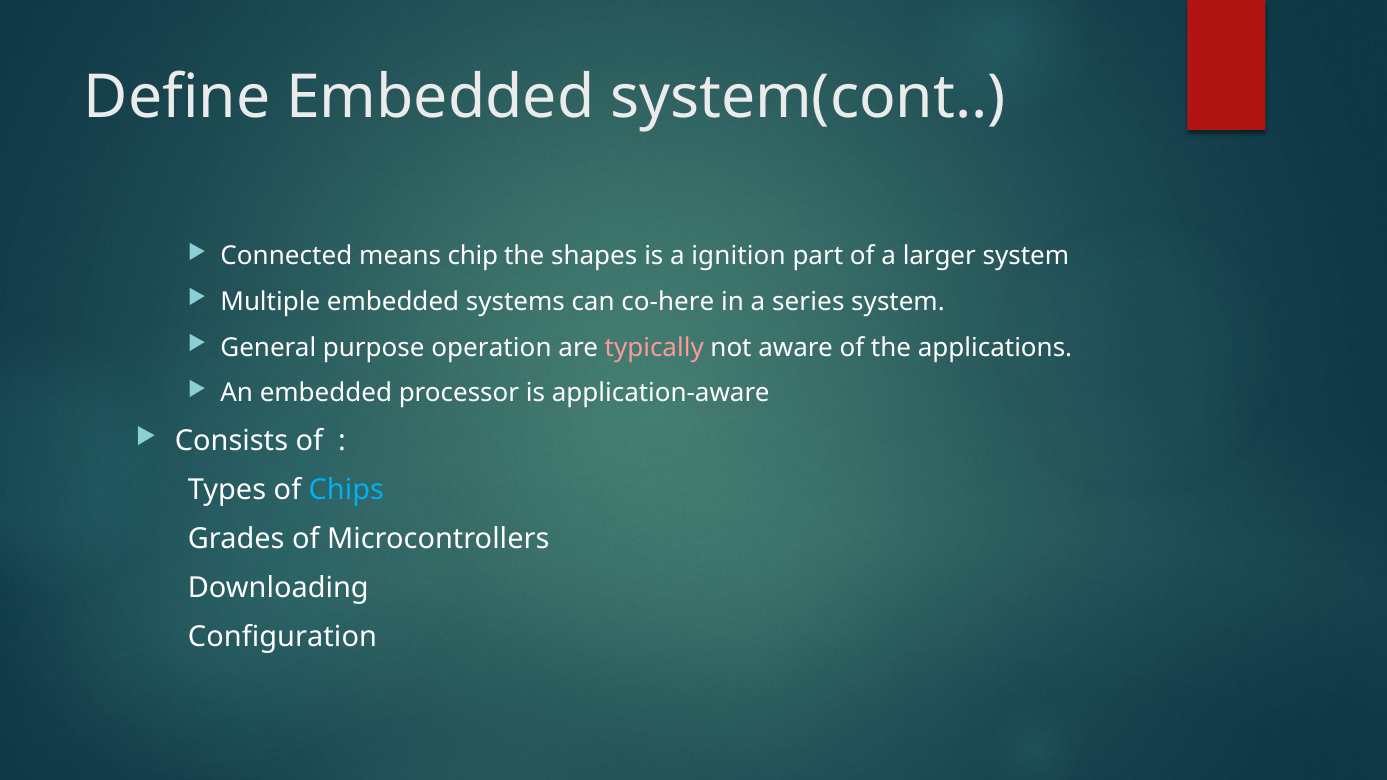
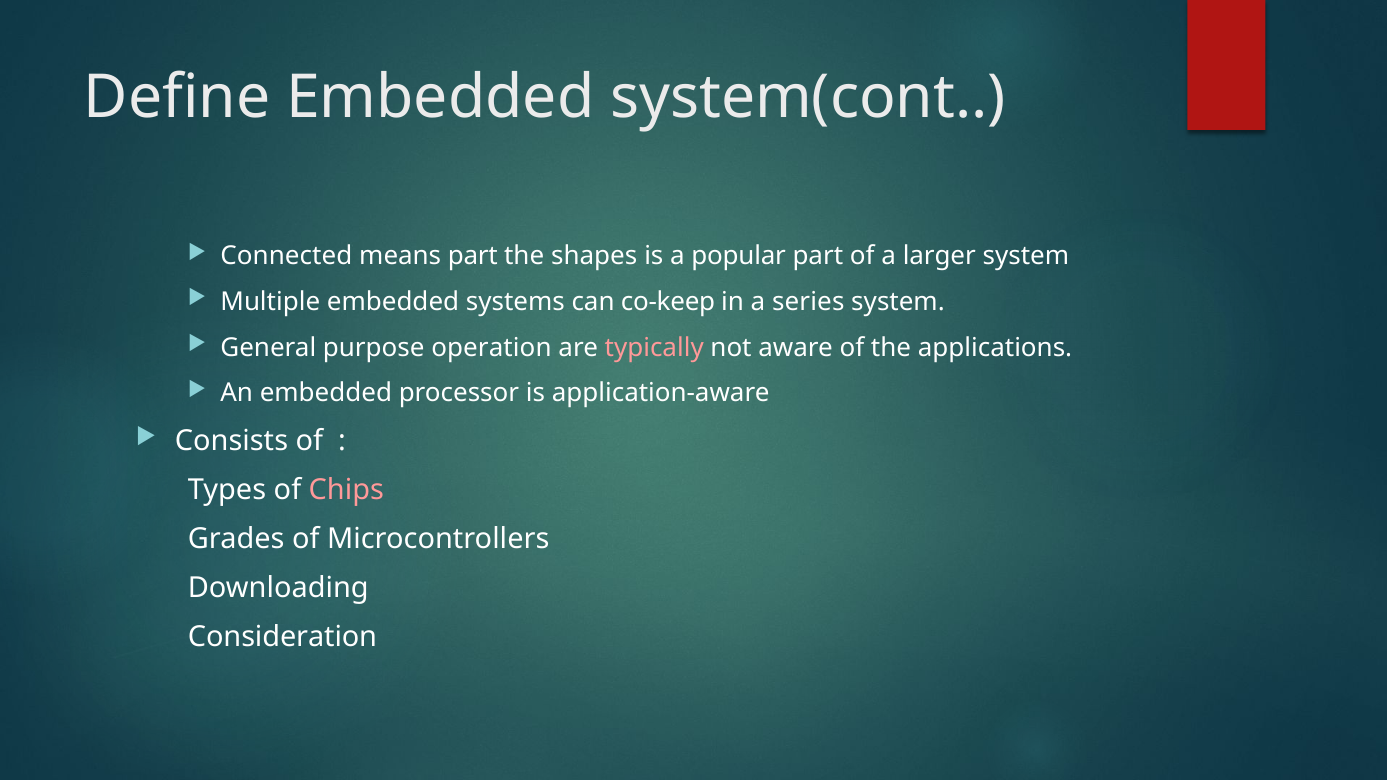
means chip: chip -> part (473, 256)
ignition: ignition -> popular (739, 256)
co-here: co-here -> co-keep (668, 302)
Chips colour: light blue -> pink (346, 490)
Configuration: Configuration -> Consideration (283, 638)
